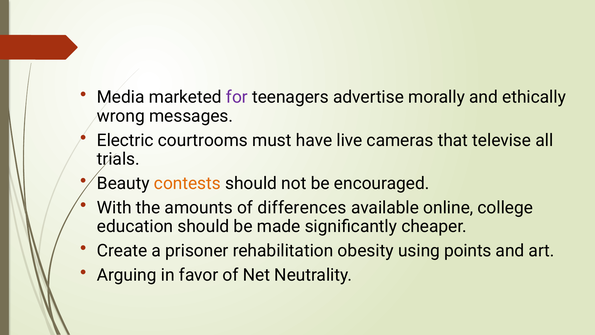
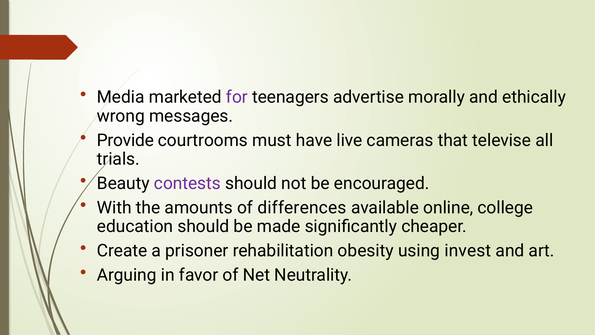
Electric: Electric -> Provide (125, 140)
contests colour: orange -> purple (187, 183)
points: points -> invest (468, 251)
